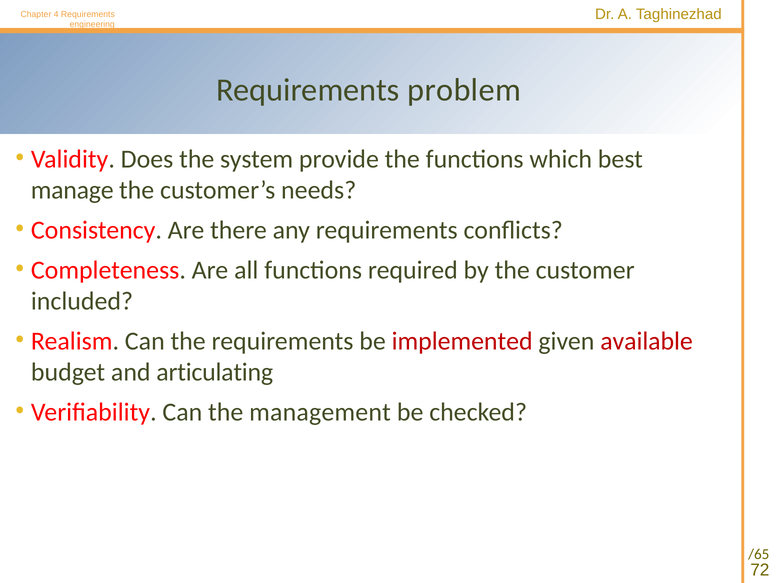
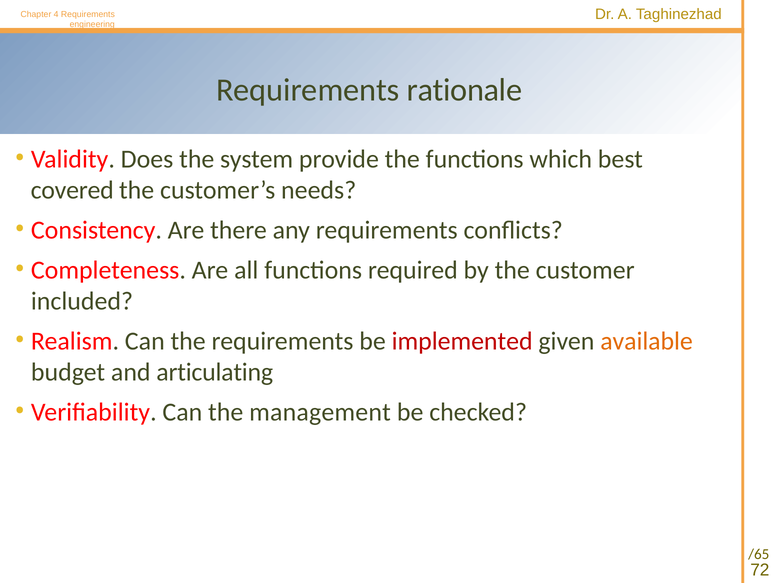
problem: problem -> rationale (464, 90)
manage: manage -> covered (72, 190)
available colour: red -> orange (647, 341)
